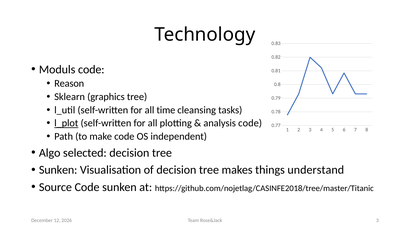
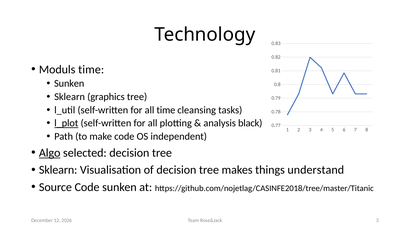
Moduls code: code -> time (91, 69)
Reason: Reason -> Sunken (69, 83)
analysis code: code -> black (250, 123)
Algo underline: none -> present (50, 152)
Sunken: Sunken -> Sklearn (58, 170)
